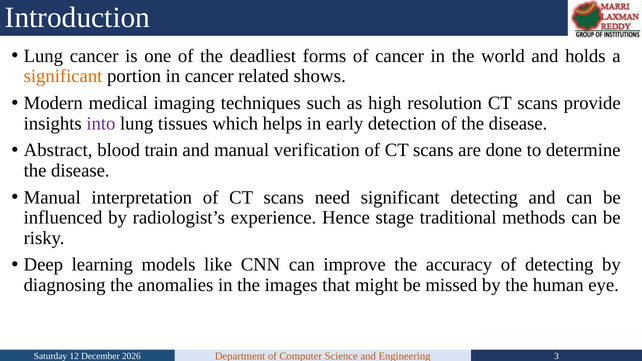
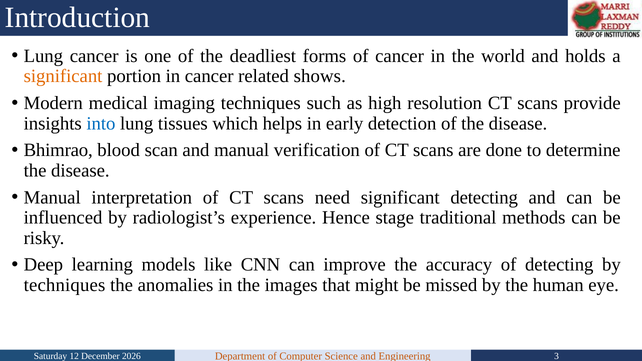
into colour: purple -> blue (101, 123)
Abstract: Abstract -> Bhimrao (58, 150)
train: train -> scan (161, 150)
diagnosing: diagnosing -> techniques (64, 285)
